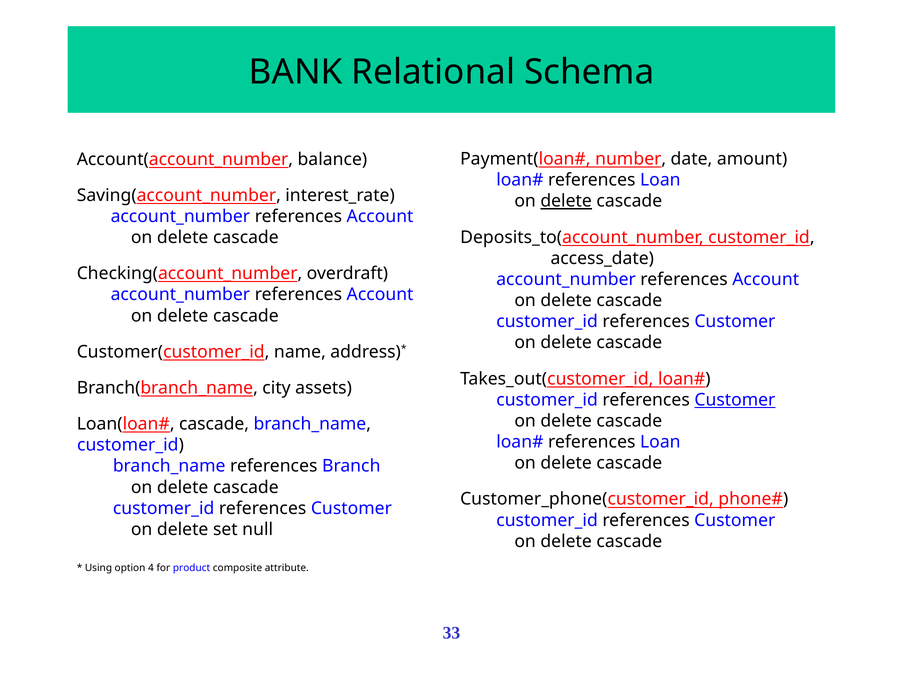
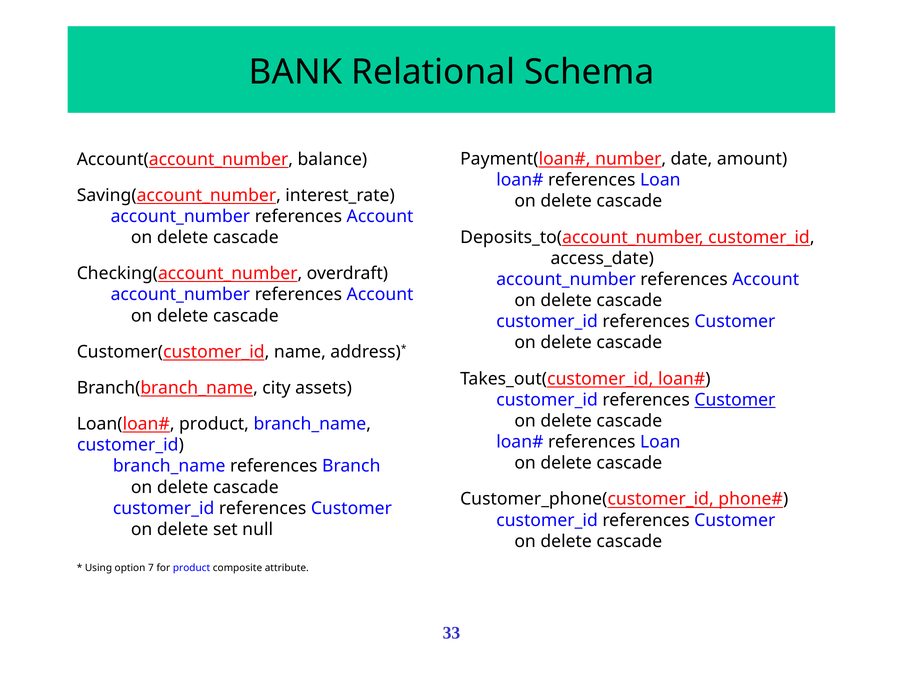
delete underline: present -> none (566, 201)
cascade: cascade -> product (214, 424)
4: 4 -> 7 (151, 568)
